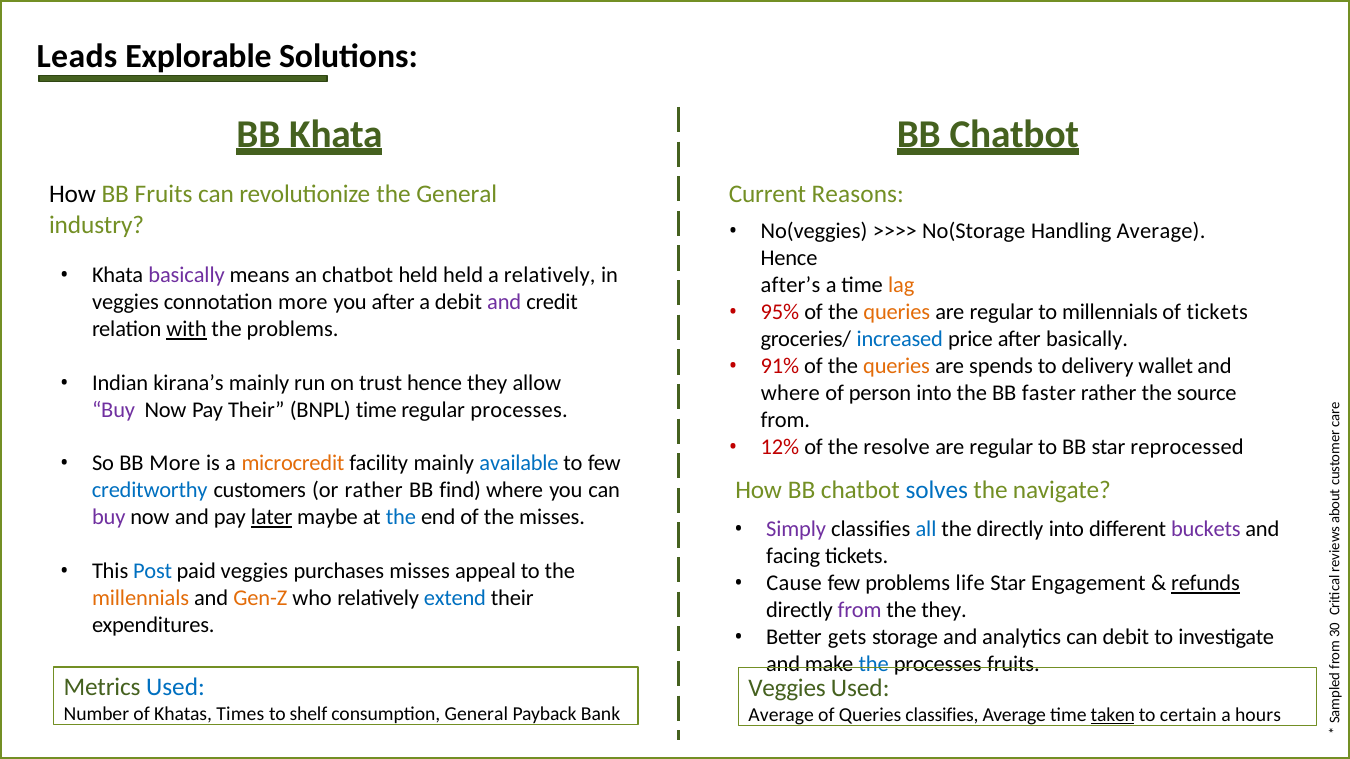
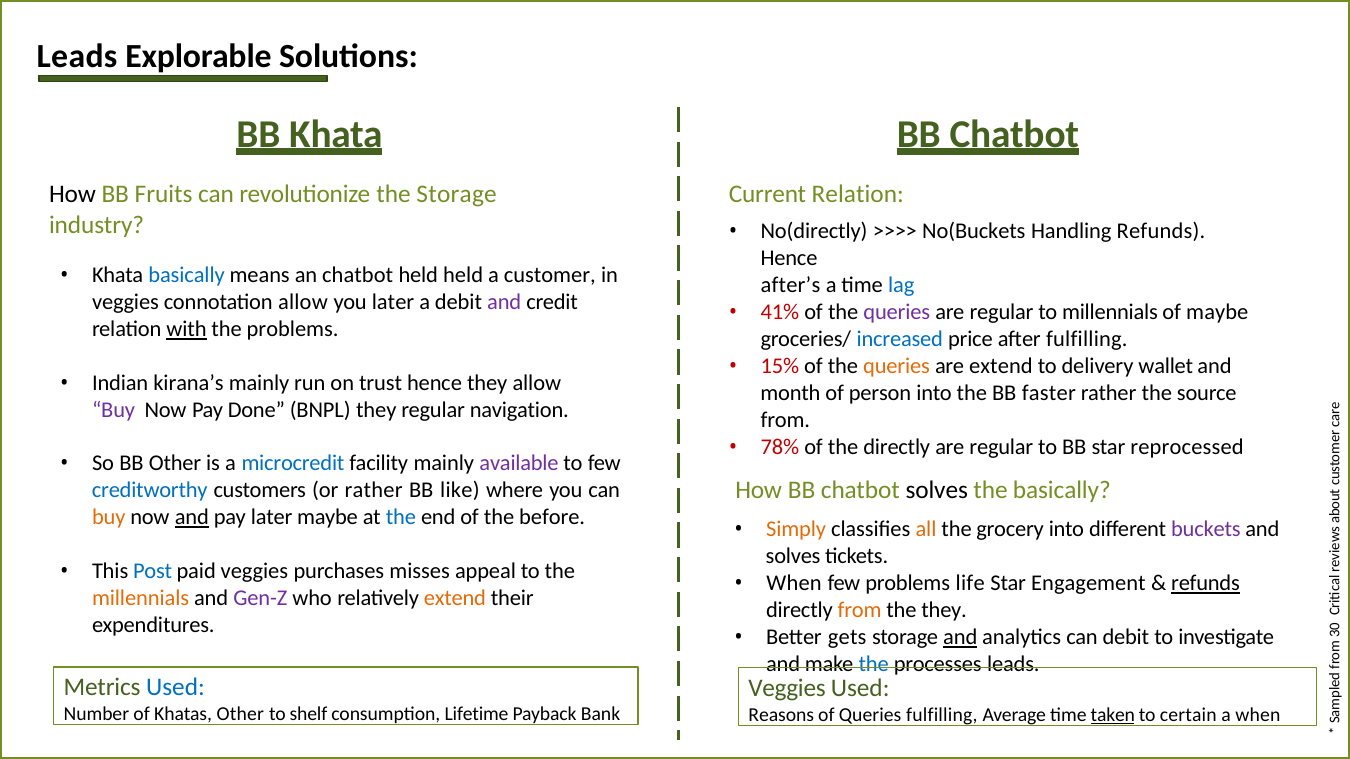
the General: General -> Storage (457, 194)
Current Reasons: Reasons -> Relation (858, 194)
No(veggies: No(veggies -> No(directly (814, 232)
No(Storage: No(Storage -> No(Buckets (974, 232)
Handling Average: Average -> Refunds (1161, 232)
basically colour: purple -> blue (187, 276)
a relatively: relatively -> customer (550, 276)
lag colour: orange -> blue (901, 286)
connotation more: more -> allow (303, 303)
you after: after -> later (393, 303)
95%: 95% -> 41% (780, 313)
queries colour: orange -> purple (897, 313)
of tickets: tickets -> maybe (1217, 313)
after basically: basically -> fulfilling (1087, 340)
91%: 91% -> 15% (780, 367)
are spends: spends -> extend (1001, 367)
where: where -> month (790, 394)
Pay Their: Their -> Done (256, 410)
BNPL time: time -> they (376, 410)
regular processes: processes -> navigation (519, 410)
12%: 12% -> 78% (780, 448)
the resolve: resolve -> directly (897, 448)
BB More: More -> Other (175, 464)
microcredit colour: orange -> blue (293, 464)
available colour: blue -> purple (519, 464)
solves colour: blue -> black (937, 490)
the navigate: navigate -> basically (1062, 490)
find: find -> like (460, 491)
buy colour: purple -> orange (109, 518)
and underline: none -> present (192, 518)
later underline: present -> none (272, 518)
the misses: misses -> before (552, 518)
Simply colour: purple -> orange (796, 530)
all colour: blue -> orange (926, 530)
the directly: directly -> grocery (1010, 530)
facing: facing -> solves (793, 557)
Cause: Cause -> When (794, 584)
Gen-Z colour: orange -> purple (260, 598)
extend colour: blue -> orange (455, 598)
from colour: purple -> orange (860, 611)
and underline: none -> present (960, 638)
processes fruits: fruits -> leads (1013, 665)
Khatas Times: Times -> Other (240, 715)
consumption General: General -> Lifetime (477, 715)
Average: Average -> Reasons (781, 716)
Queries classifies: classifies -> fulfilling (942, 716)
a hours: hours -> when (1258, 716)
